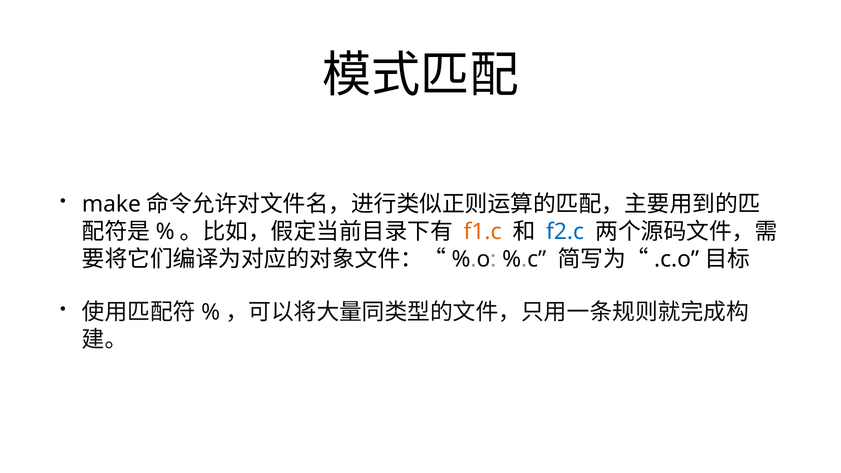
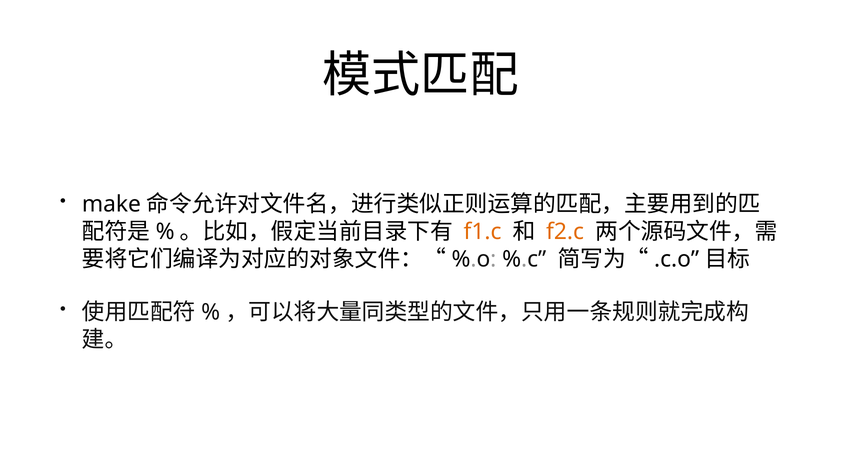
f2.c colour: blue -> orange (565, 232)
